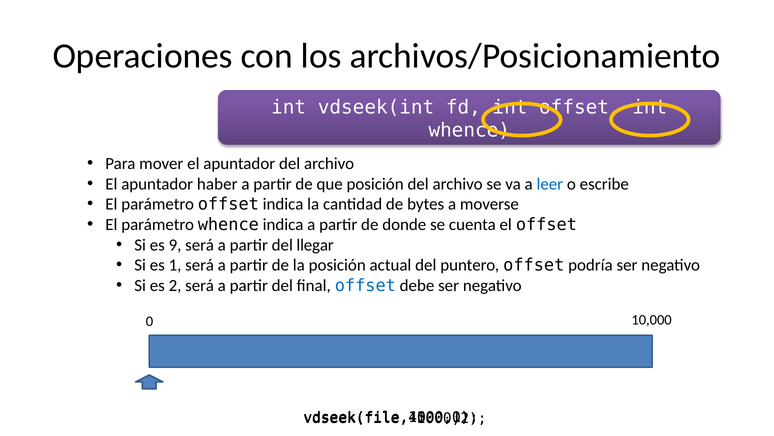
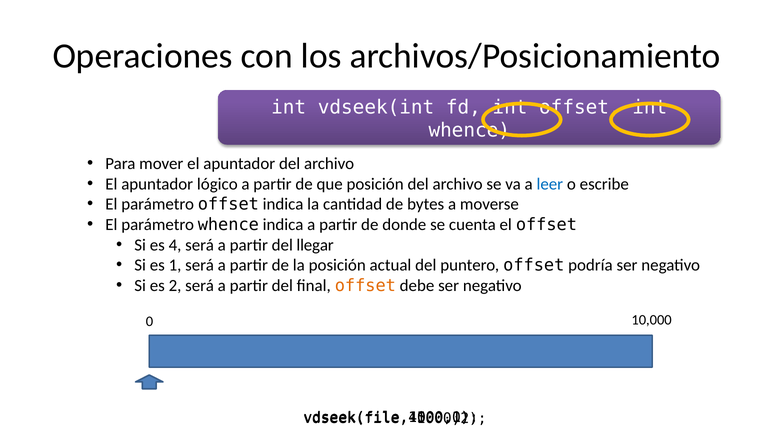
haber: haber -> lógico (217, 184)
9: 9 -> 4 (175, 245)
offset colour: blue -> orange (365, 285)
